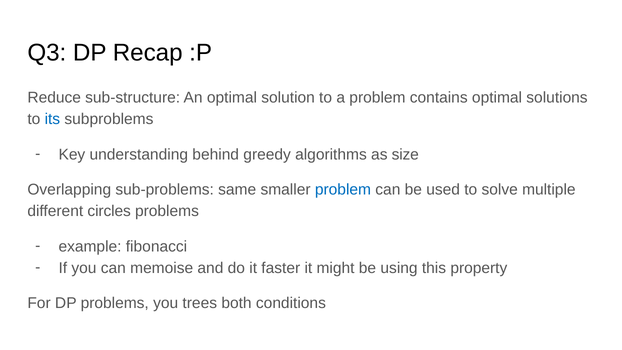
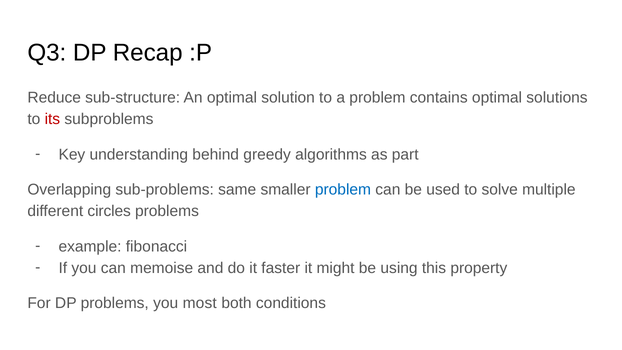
its colour: blue -> red (52, 119)
size: size -> part (405, 155)
trees: trees -> most (200, 303)
